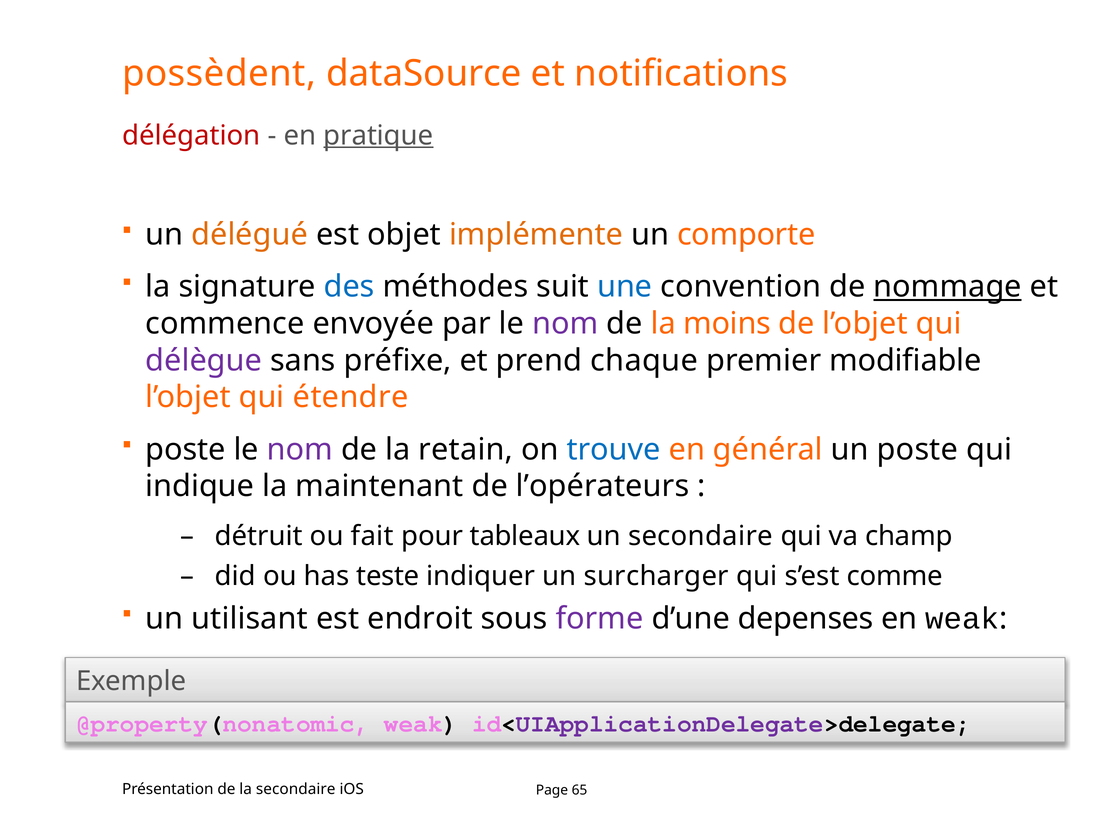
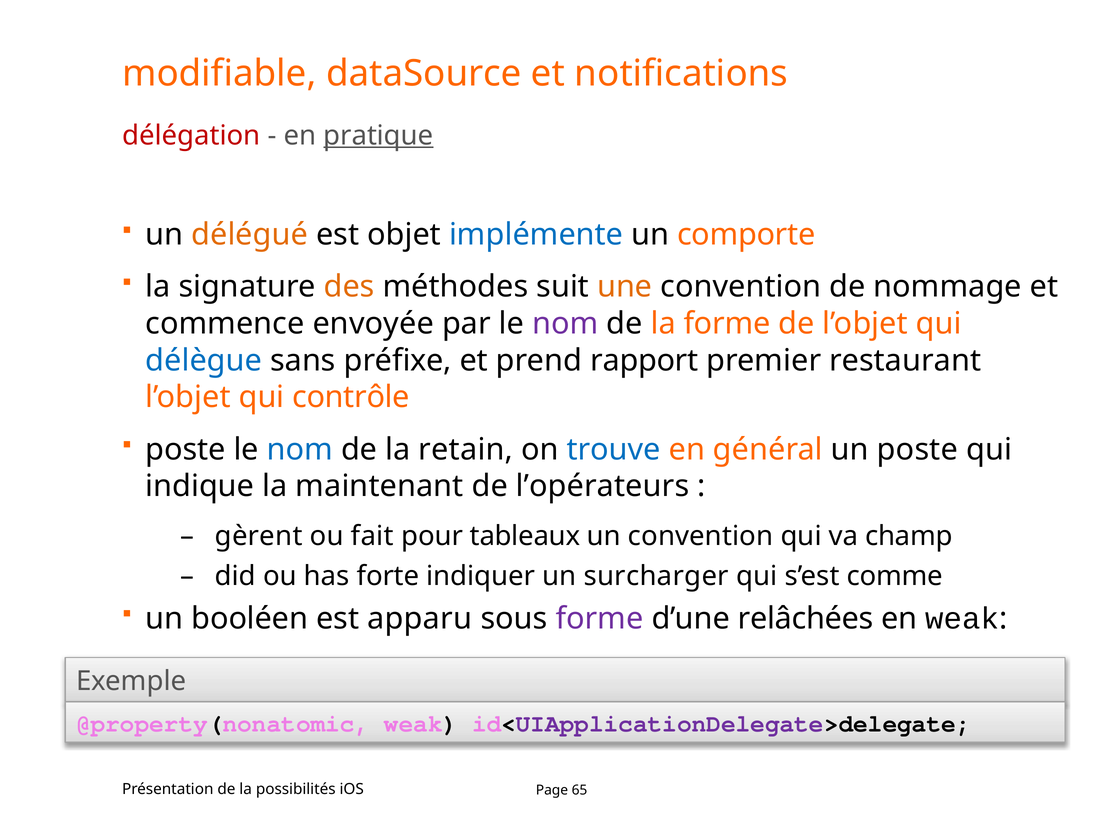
possèdent: possèdent -> modifiable (219, 74)
implémente colour: orange -> blue (536, 235)
des colour: blue -> orange (349, 287)
une colour: blue -> orange (625, 287)
nommage underline: present -> none (948, 287)
la moins: moins -> forme (727, 324)
délègue colour: purple -> blue (204, 360)
chaque: chaque -> rapport (644, 360)
modifiable: modifiable -> restaurant (905, 360)
étendre: étendre -> contrôle (351, 397)
nom colour: purple -> blue (300, 449)
détruit: détruit -> gèrent (259, 536)
un secondaire: secondaire -> convention (701, 536)
teste: teste -> forte (388, 576)
utilisant: utilisant -> booléen (250, 618)
endroit: endroit -> apparu (420, 618)
depenses: depenses -> relâchées (806, 618)
la secondaire: secondaire -> possibilités (296, 789)
